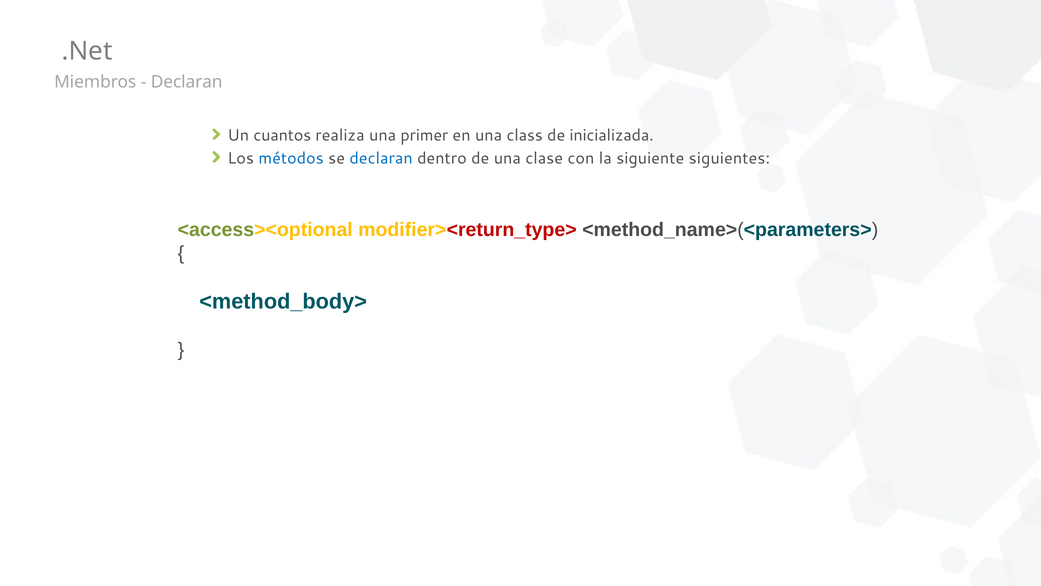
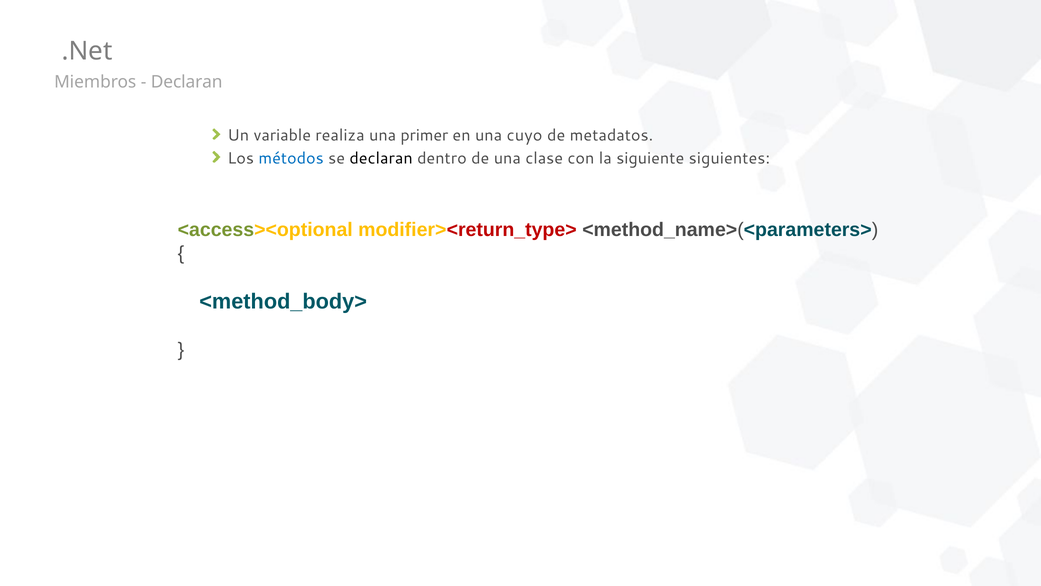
cuantos: cuantos -> variable (282, 135)
class: class -> cuyo (525, 135)
inicializada: inicializada -> metadatos (611, 135)
declaran colour: blue -> black (381, 158)
